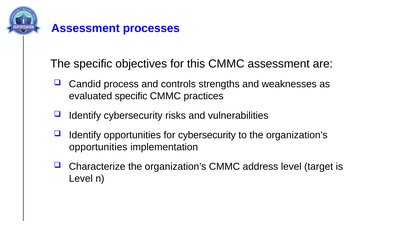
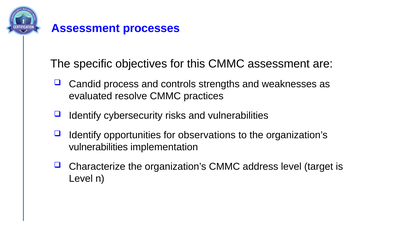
evaluated specific: specific -> resolve (131, 96)
for cybersecurity: cybersecurity -> observations (207, 135)
opportunities: opportunities -> vulnerabilities (98, 147)
